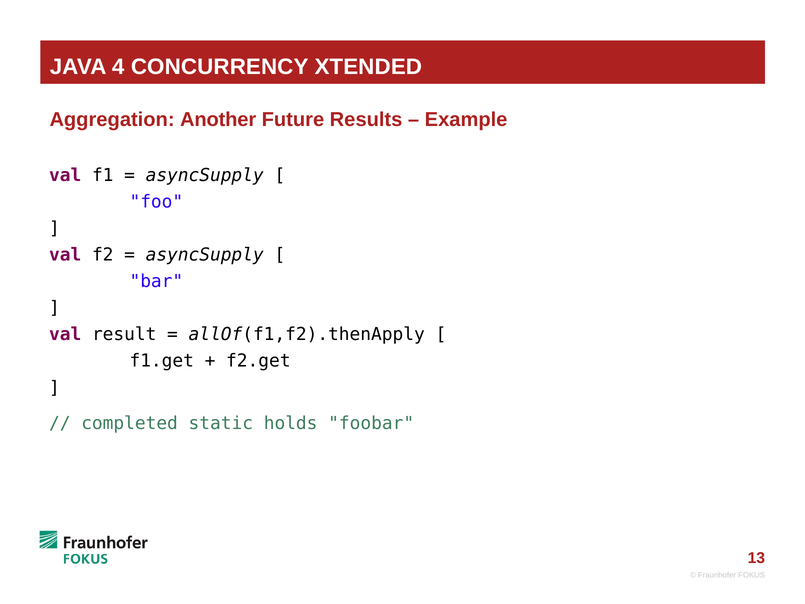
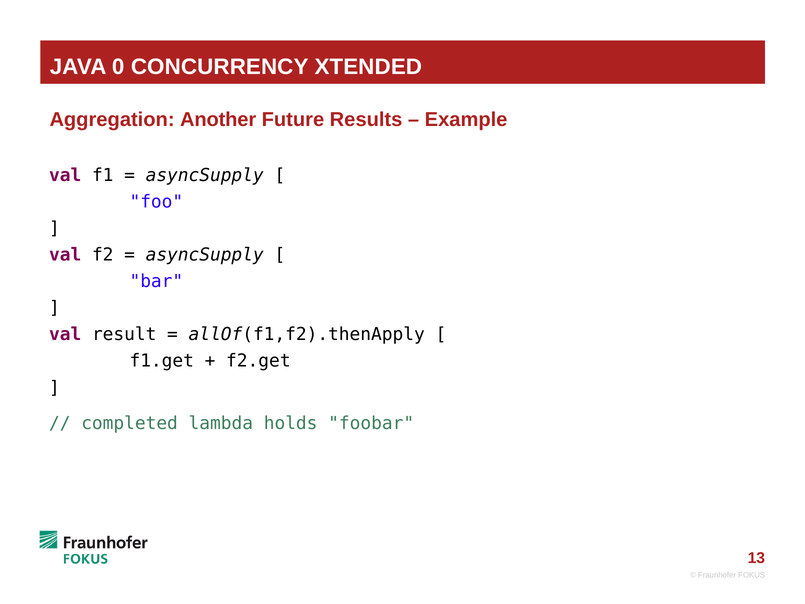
4: 4 -> 0 (118, 67)
static: static -> lambda (221, 423)
